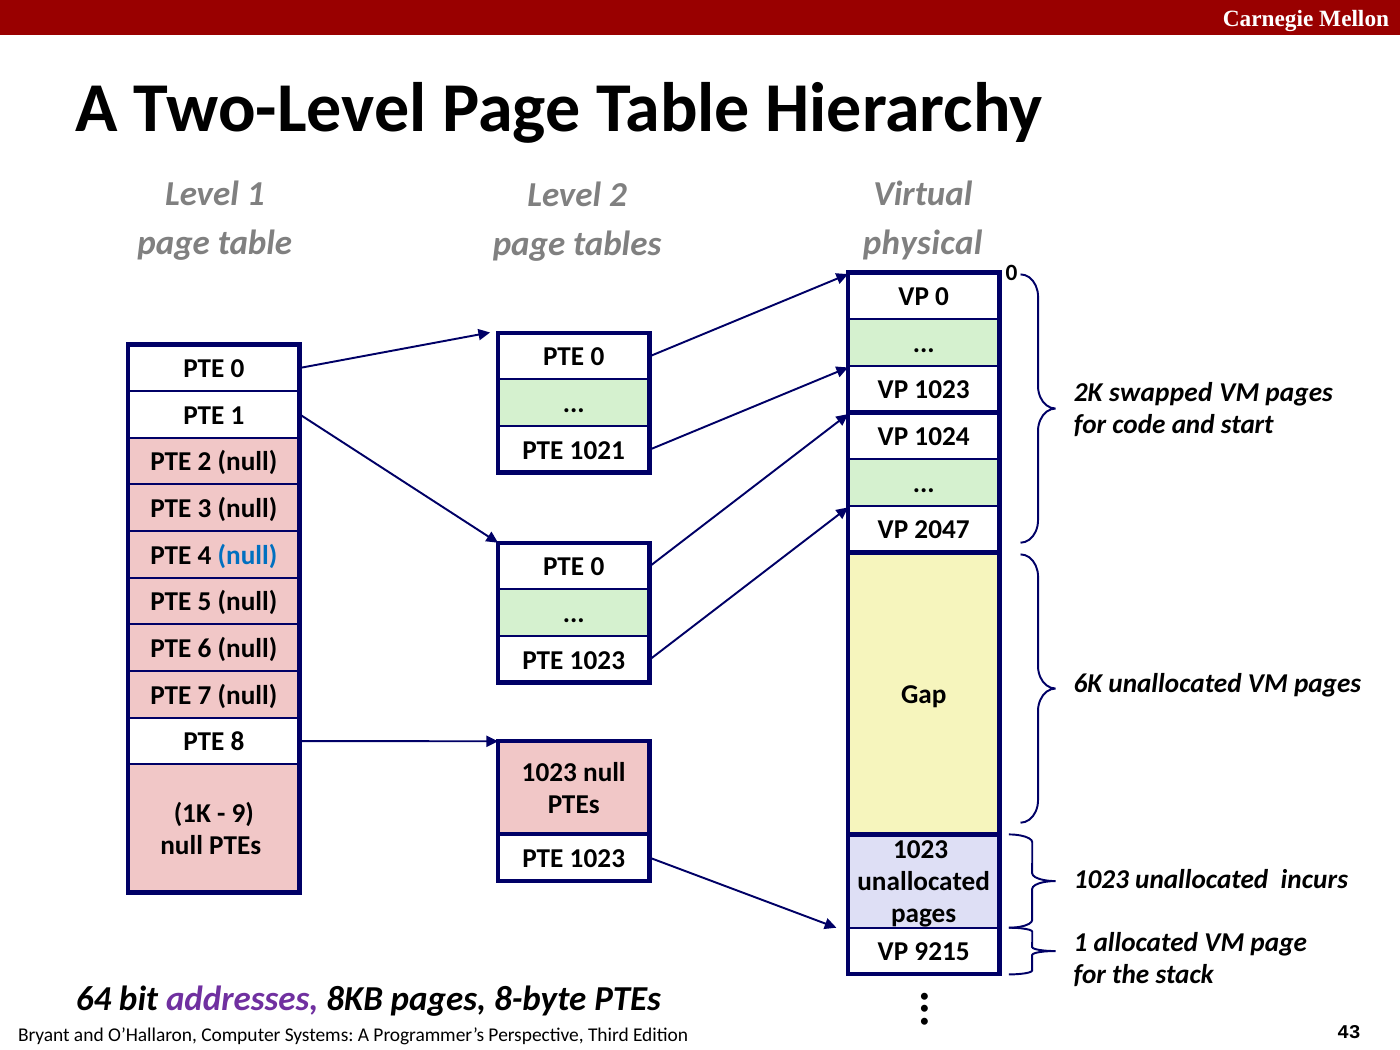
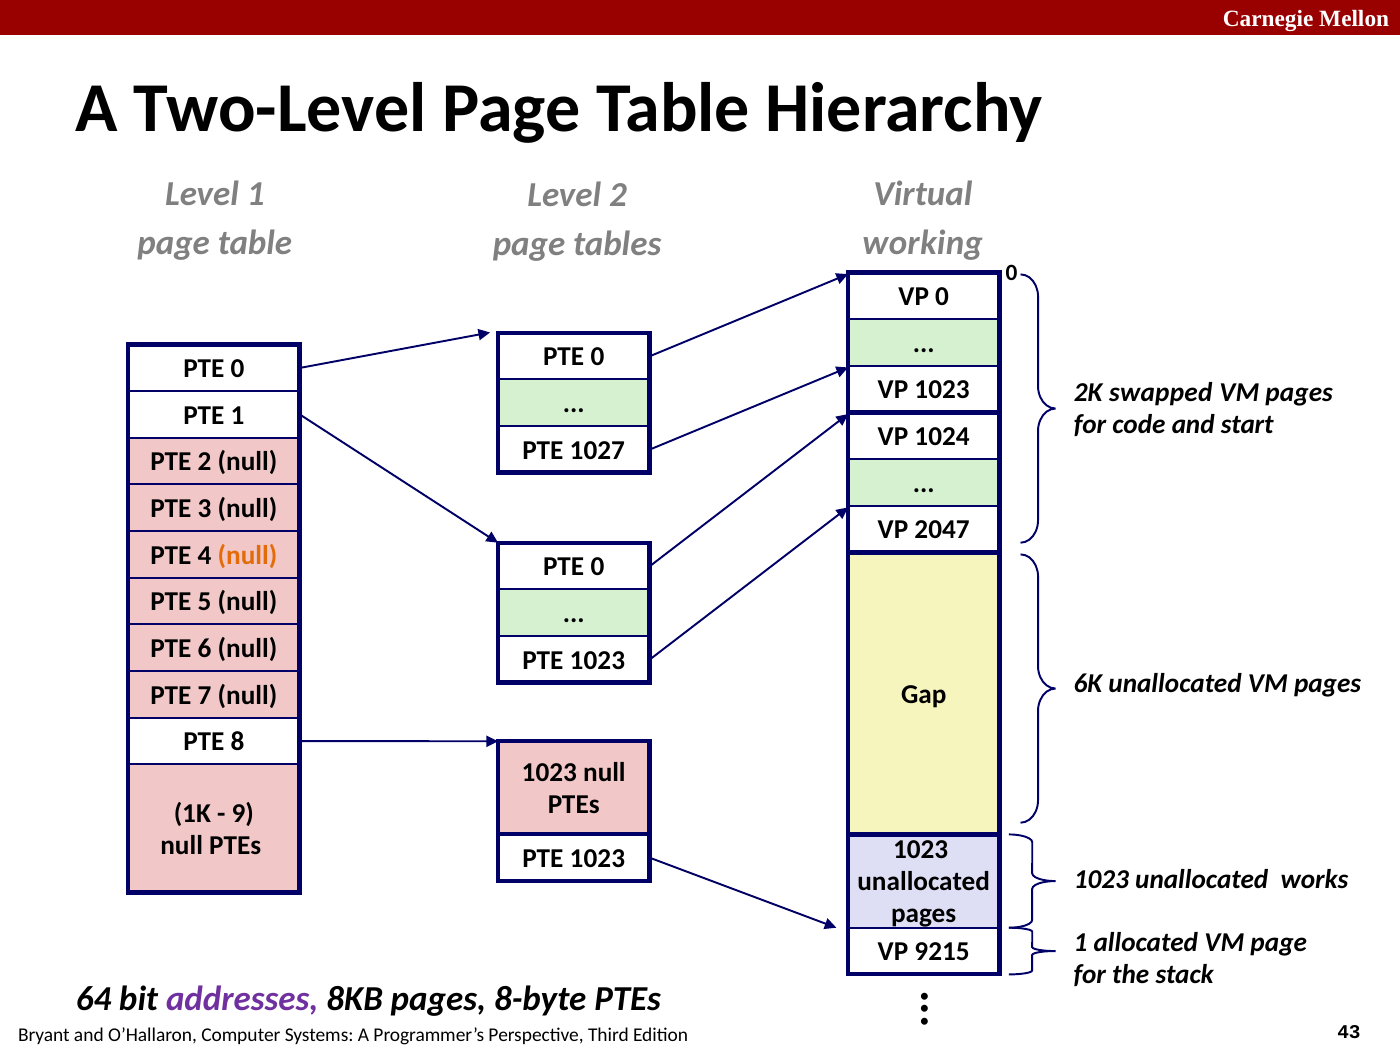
physical: physical -> working (923, 243)
1021: 1021 -> 1027 (597, 450)
null colour: blue -> orange (247, 555)
incurs: incurs -> works (1314, 879)
